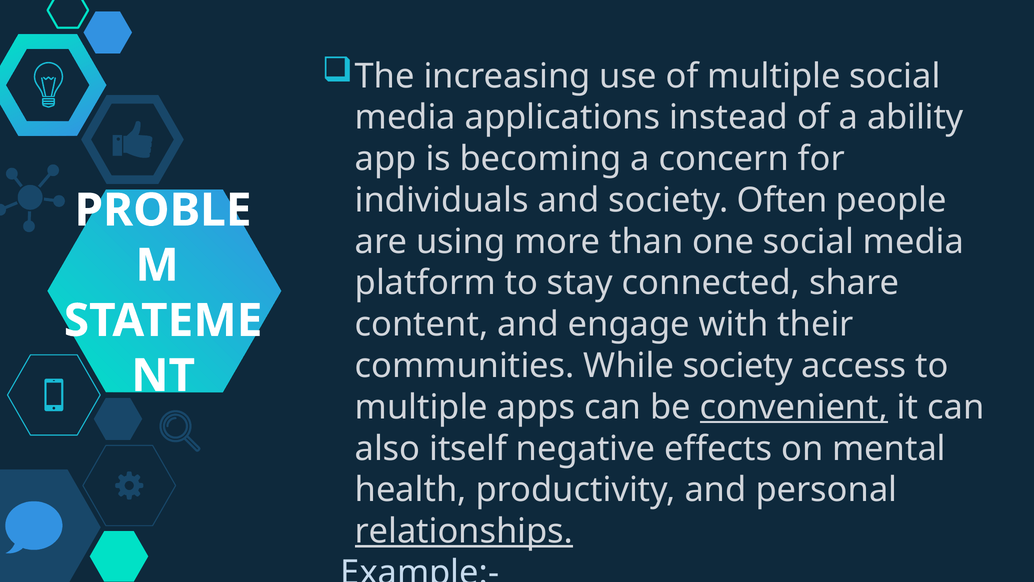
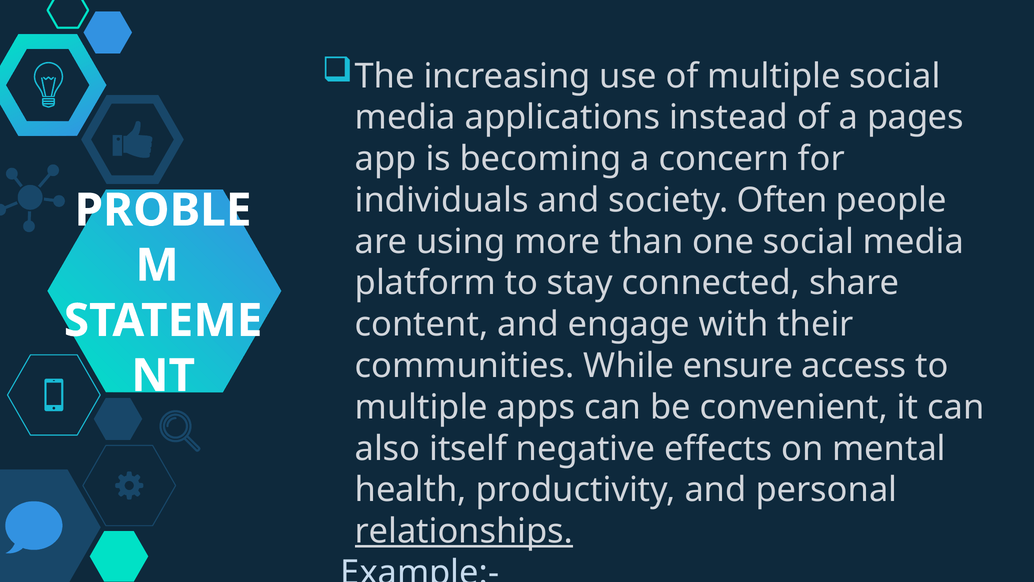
ability: ability -> pages (915, 117)
While society: society -> ensure (738, 366)
convenient underline: present -> none (794, 407)
